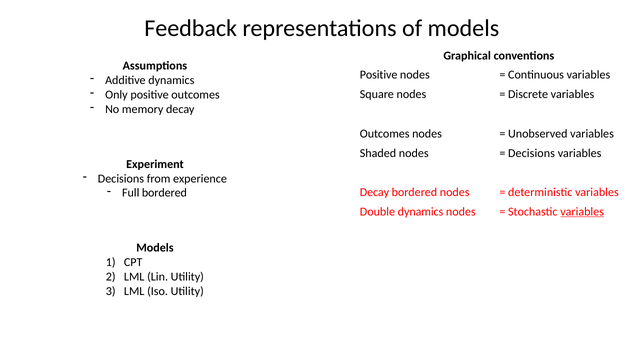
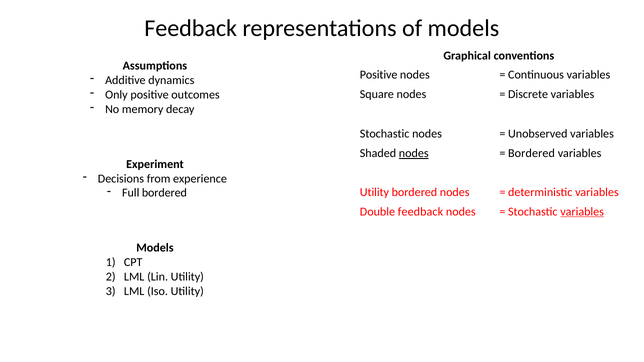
Outcomes: Outcomes -> Stochastic (385, 134)
nodes underline: none -> present (414, 153)
Decisions: Decisions -> Bordered (531, 153)
Decay: Decay -> Utility (374, 192)
Double dynamics: dynamics -> feedback (420, 212)
